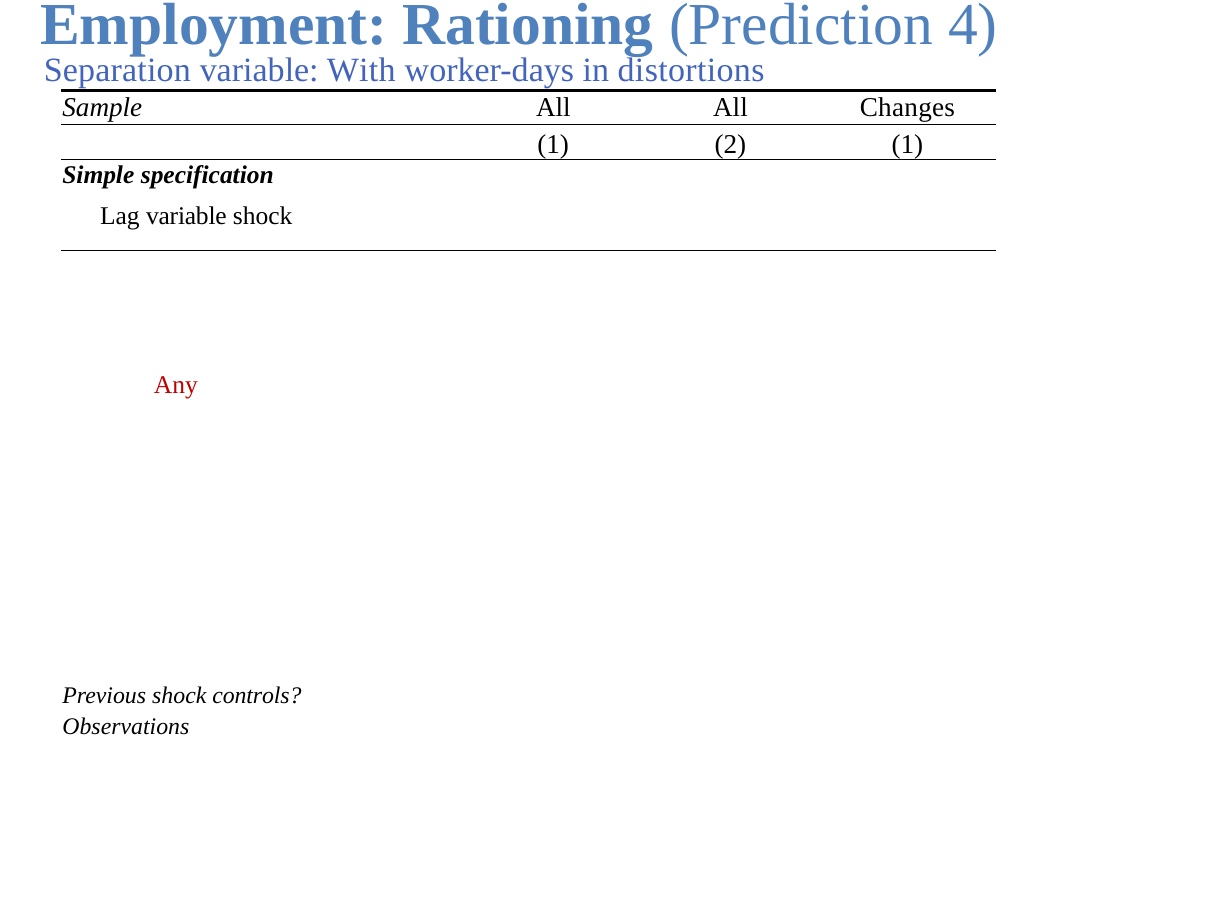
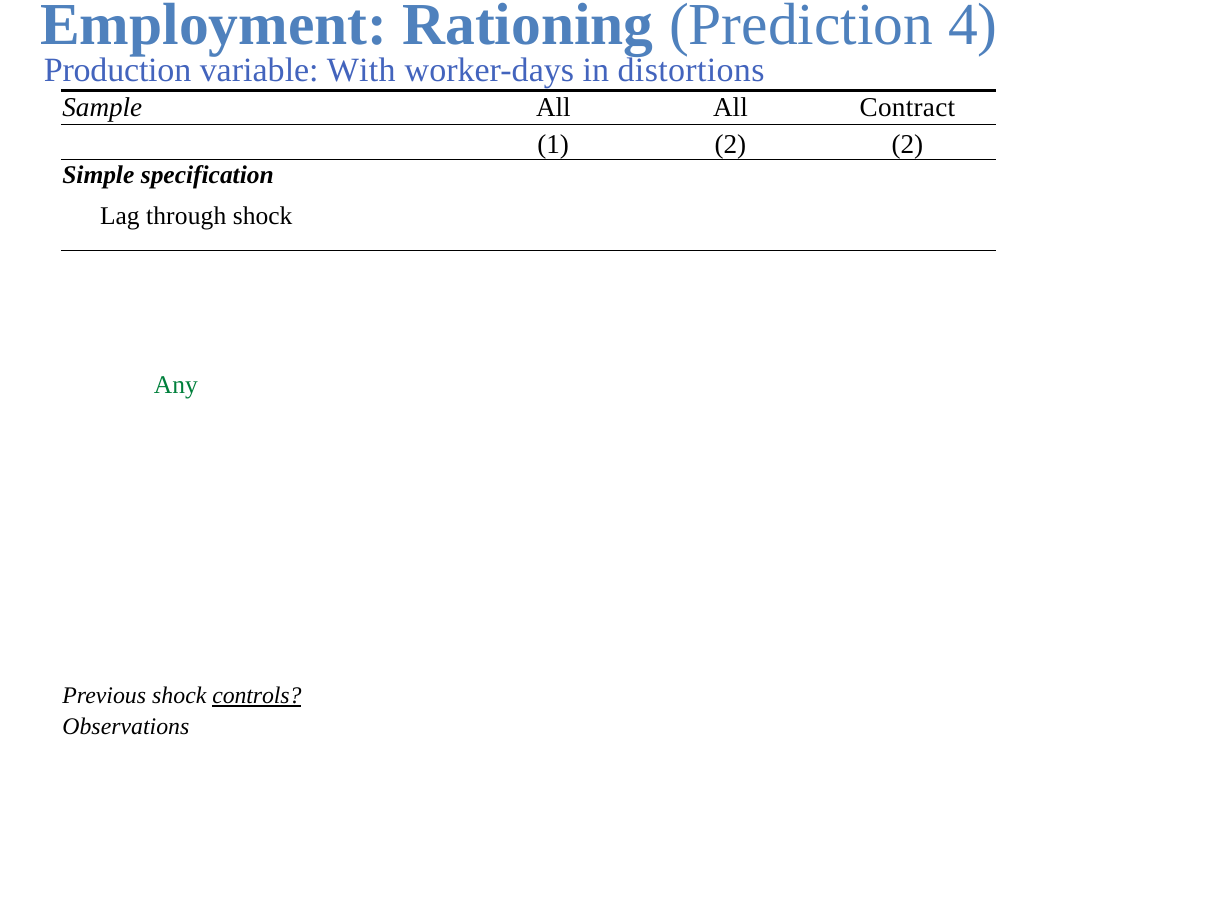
Separation: Separation -> Production (118, 70)
Changes: Changes -> Contract (907, 108)
2 1: 1 -> 2 (908, 144)
Lag variable: variable -> through (186, 217)
Any colour: red -> green (176, 385)
controls underline: none -> present (257, 696)
